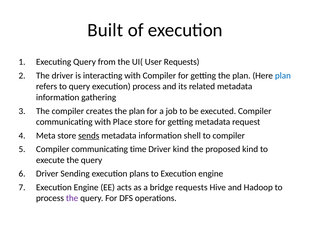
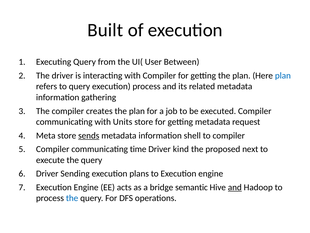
User Requests: Requests -> Between (182, 62)
Place: Place -> Units (123, 122)
proposed kind: kind -> next (250, 149)
bridge requests: requests -> semantic (192, 187)
and underline: none -> present (235, 187)
the colour: purple -> blue (72, 198)
